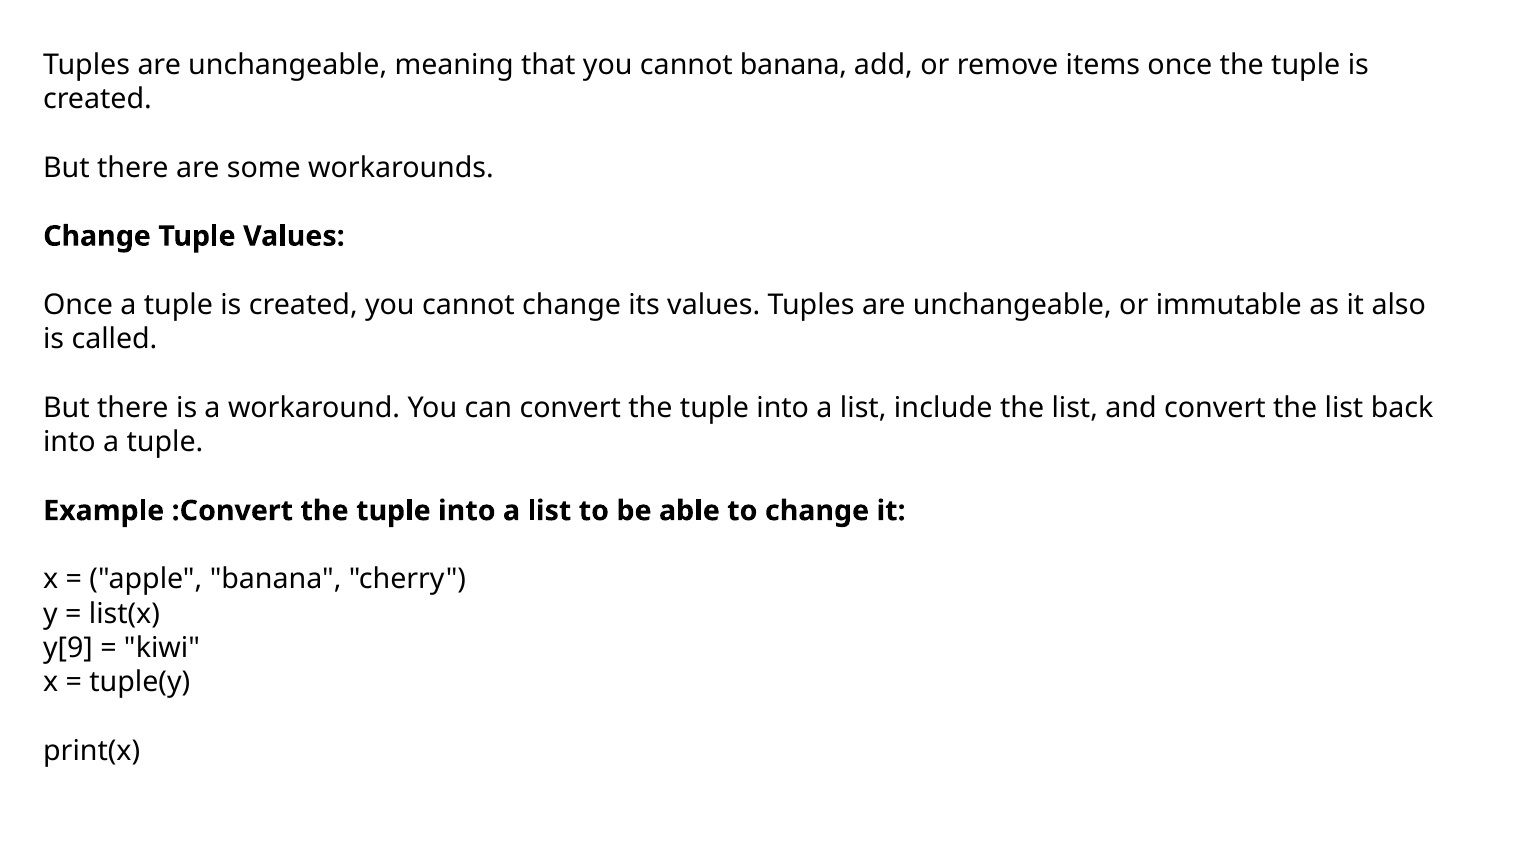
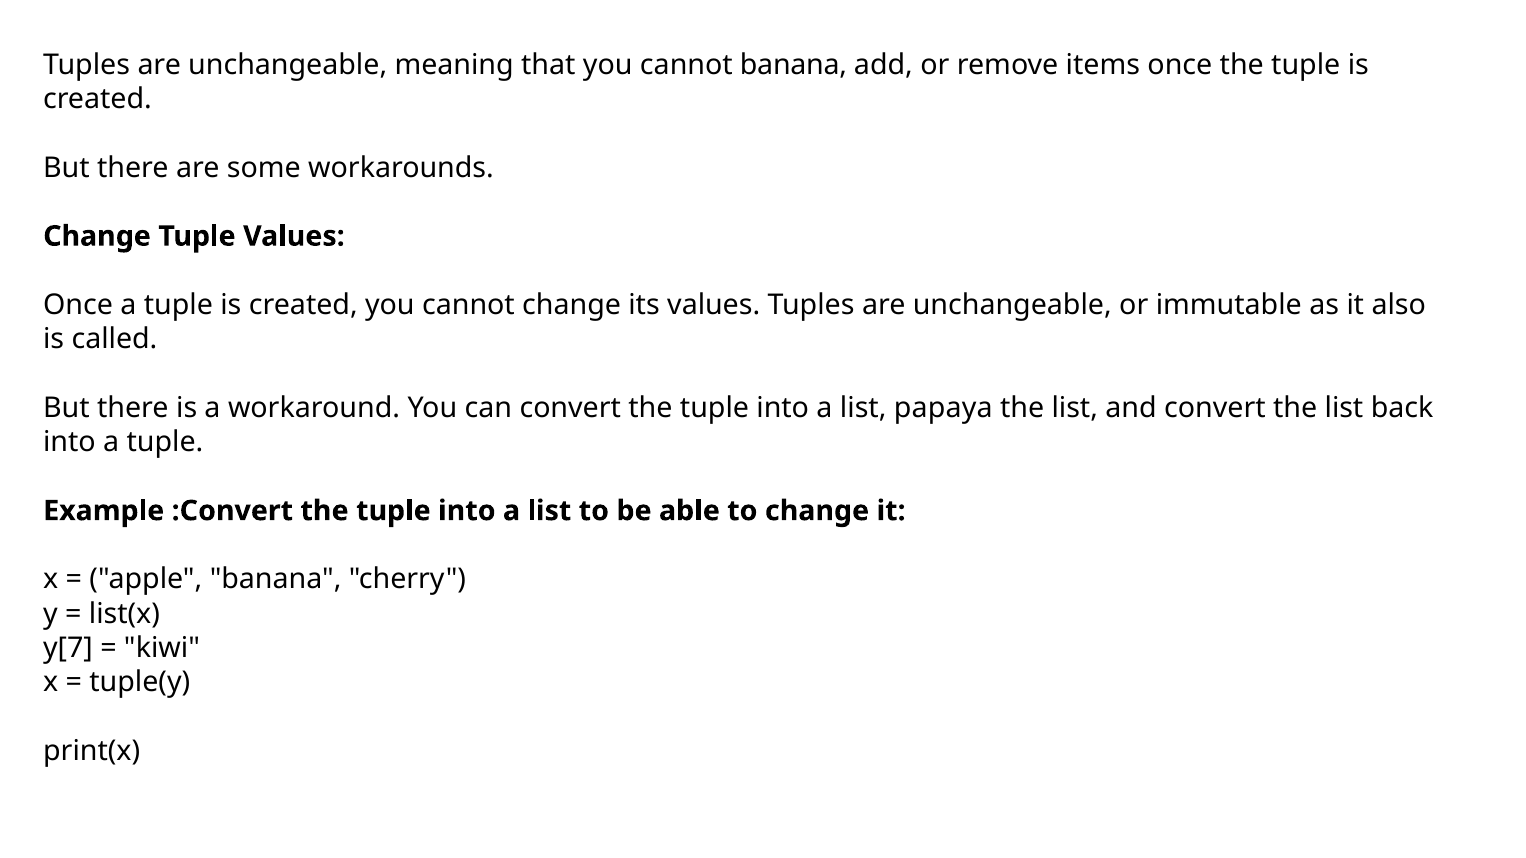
include: include -> papaya (943, 408)
y[9: y[9 -> y[7 (68, 648)
